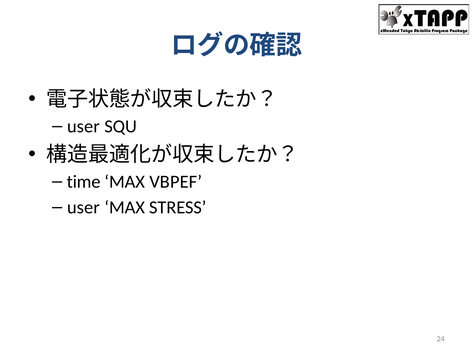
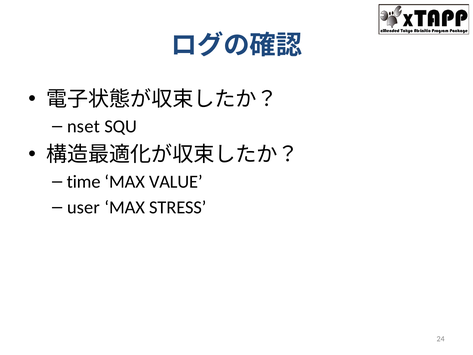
user: user -> nset (84, 126)
VBPEF: VBPEF -> VALUE (176, 182)
